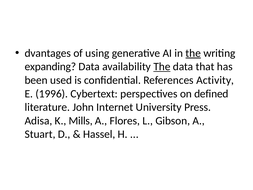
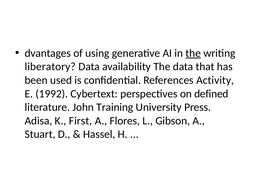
expanding: expanding -> liberatory (50, 67)
The underline: present -> none (162, 67)
1996: 1996 -> 1992 (52, 94)
Internet: Internet -> Training (115, 107)
Mills: Mills -> First (81, 121)
